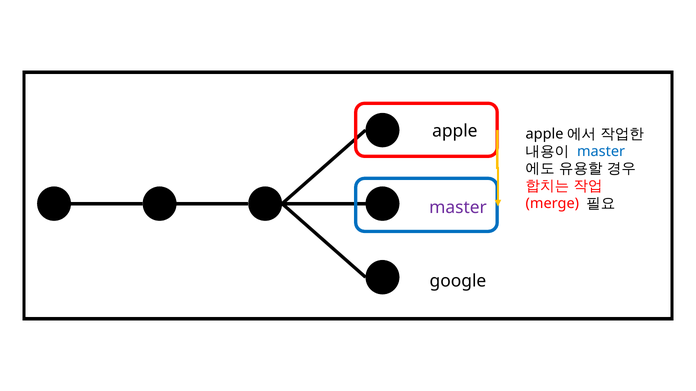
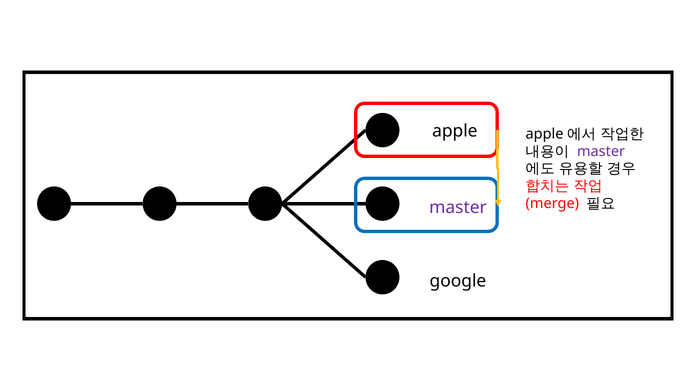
master colour: blue -> purple (601, 151)
